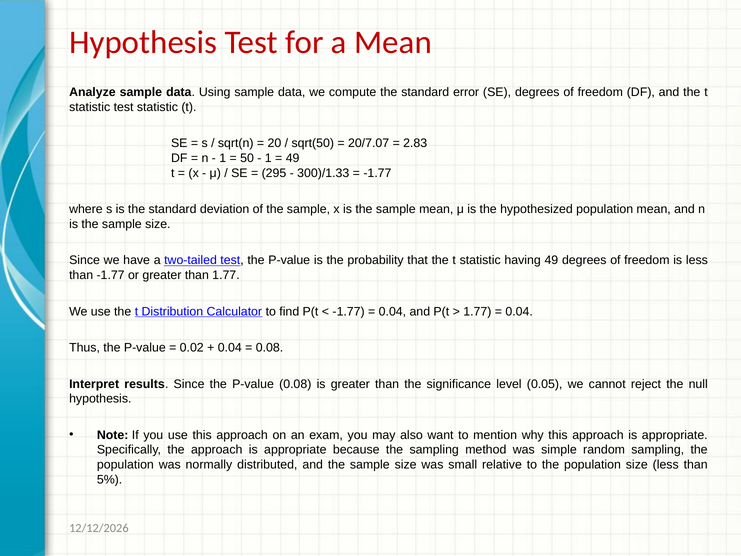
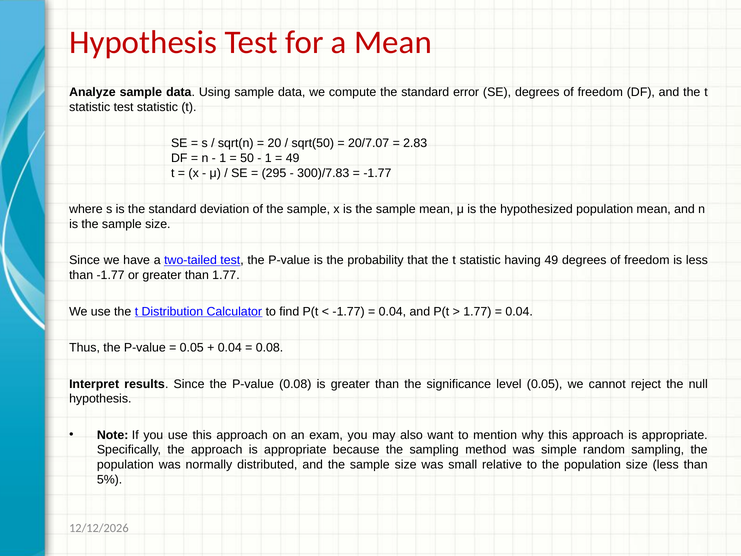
300)/1.33: 300)/1.33 -> 300)/7.83 (323, 173)
0.02: 0.02 -> 0.05 (192, 348)
